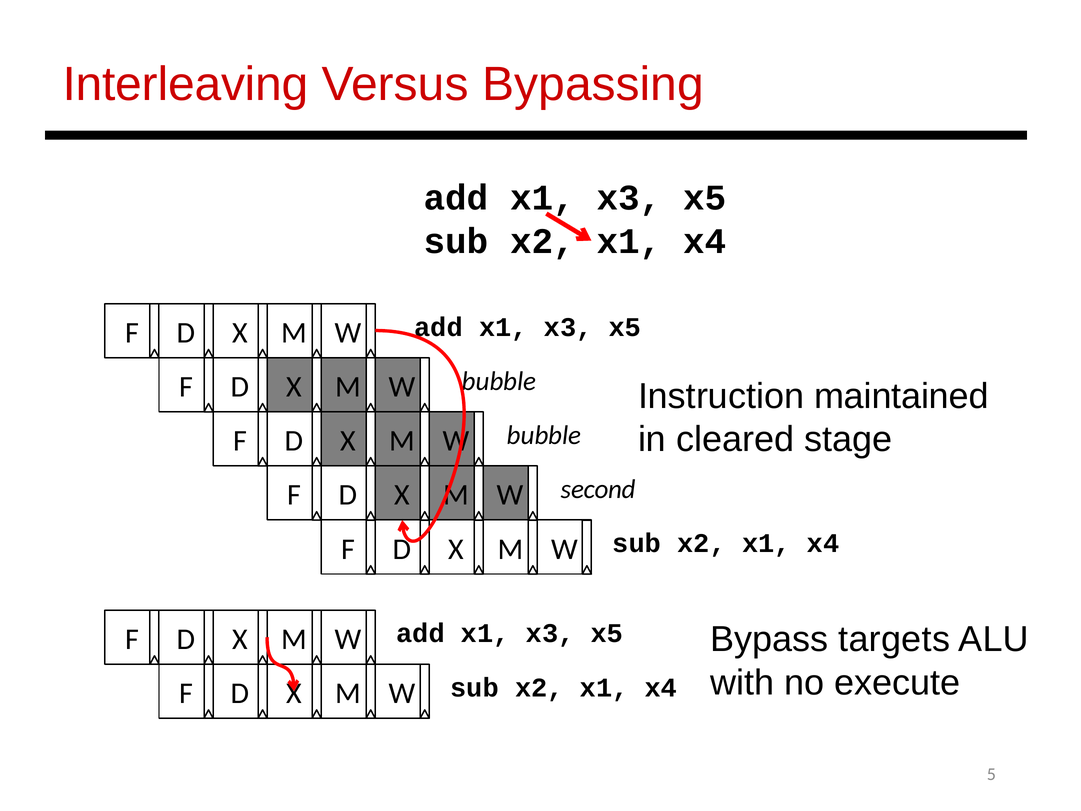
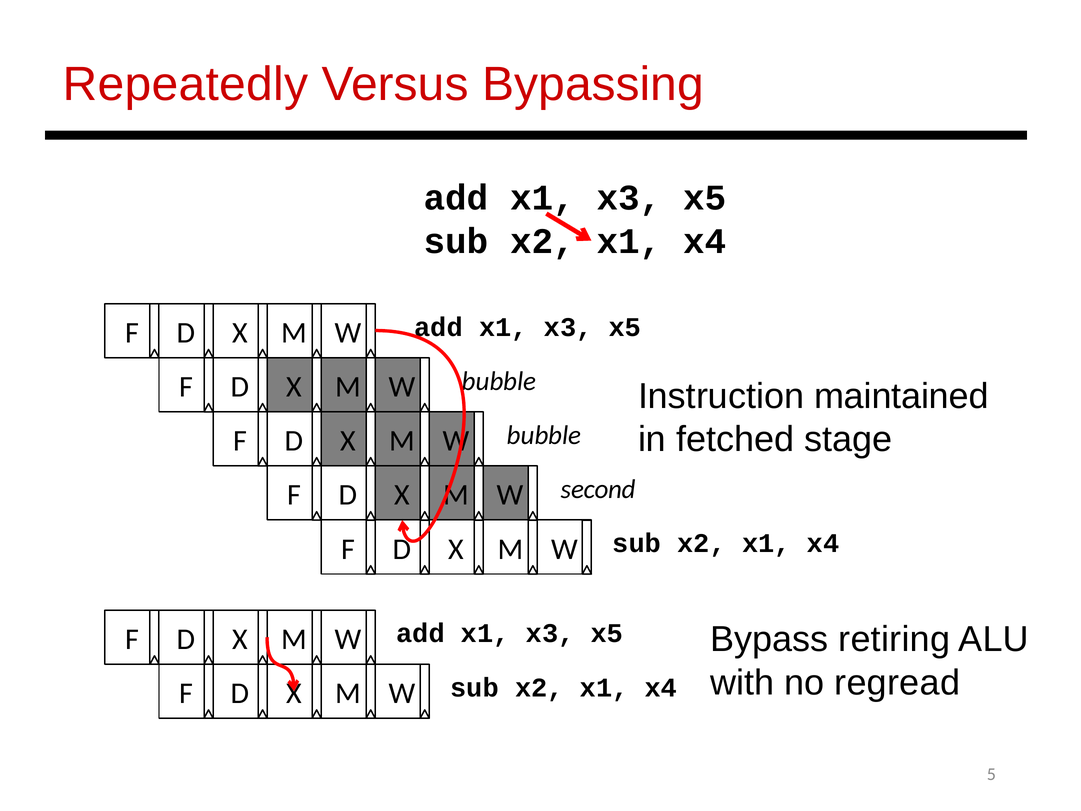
Interleaving: Interleaving -> Repeatedly (185, 84)
cleared: cleared -> fetched (735, 439)
targets: targets -> retiring (894, 639)
execute: execute -> regread (897, 683)
